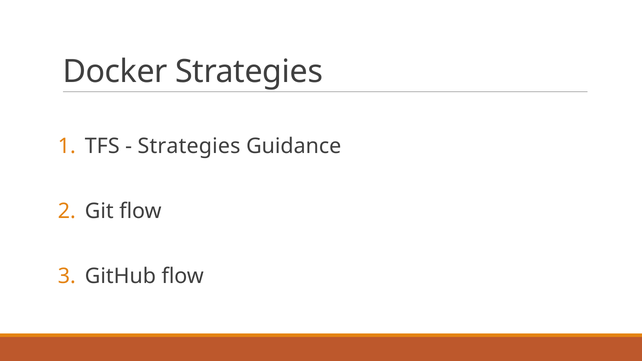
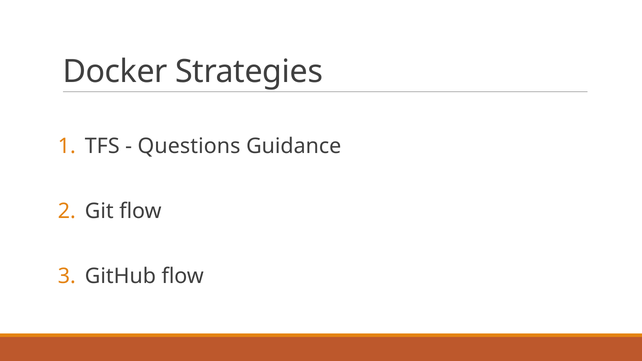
Strategies: Strategies -> Questions (189, 146)
